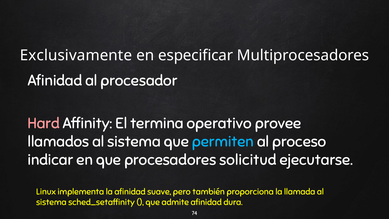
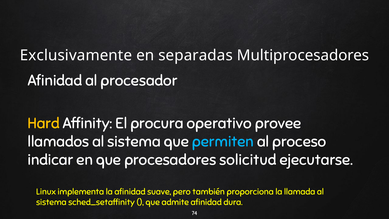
especificar: especificar -> separadas (196, 55)
Hard colour: pink -> yellow (44, 123)
termina: termina -> procura (157, 123)
